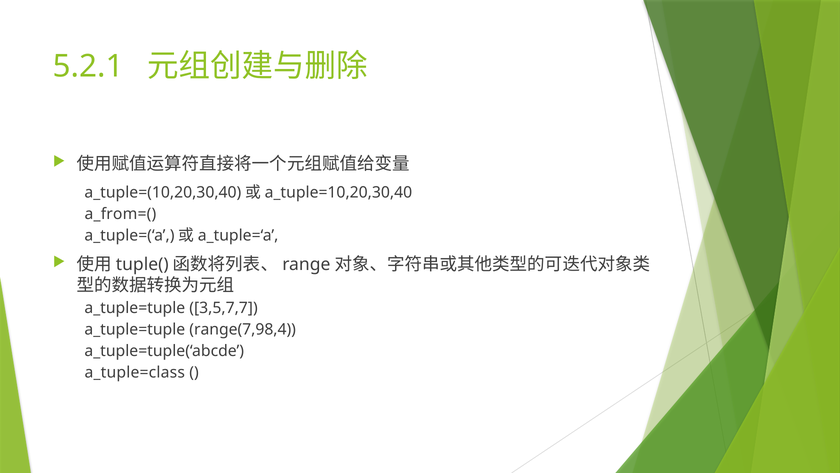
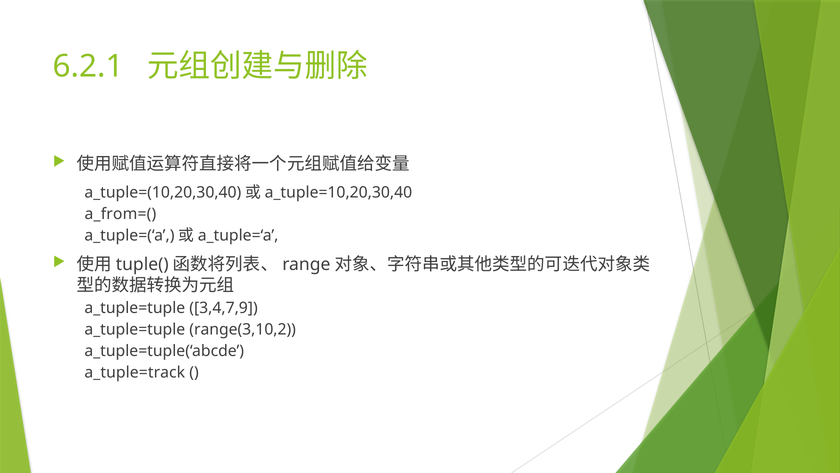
5.2.1: 5.2.1 -> 6.2.1 (88, 66)
3,5,7,7: 3,5,7,7 -> 3,4,7,9 (224, 308)
range(7,98,4: range(7,98,4 -> range(3,10,2 (243, 329)
a_tuple=class: a_tuple=class -> a_tuple=track (135, 372)
